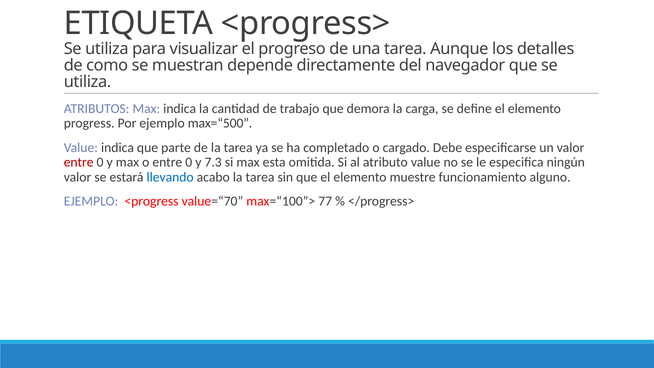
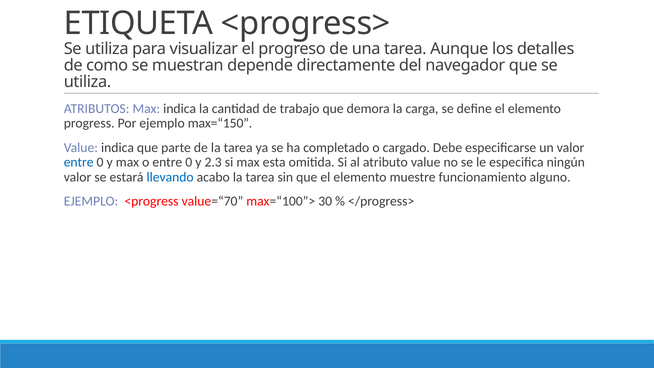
max=“500: max=“500 -> max=“150 (220, 123)
entre colour: red -> blue (79, 162)
7.3: 7.3 -> 2.3 (213, 162)
77: 77 -> 30 (325, 201)
